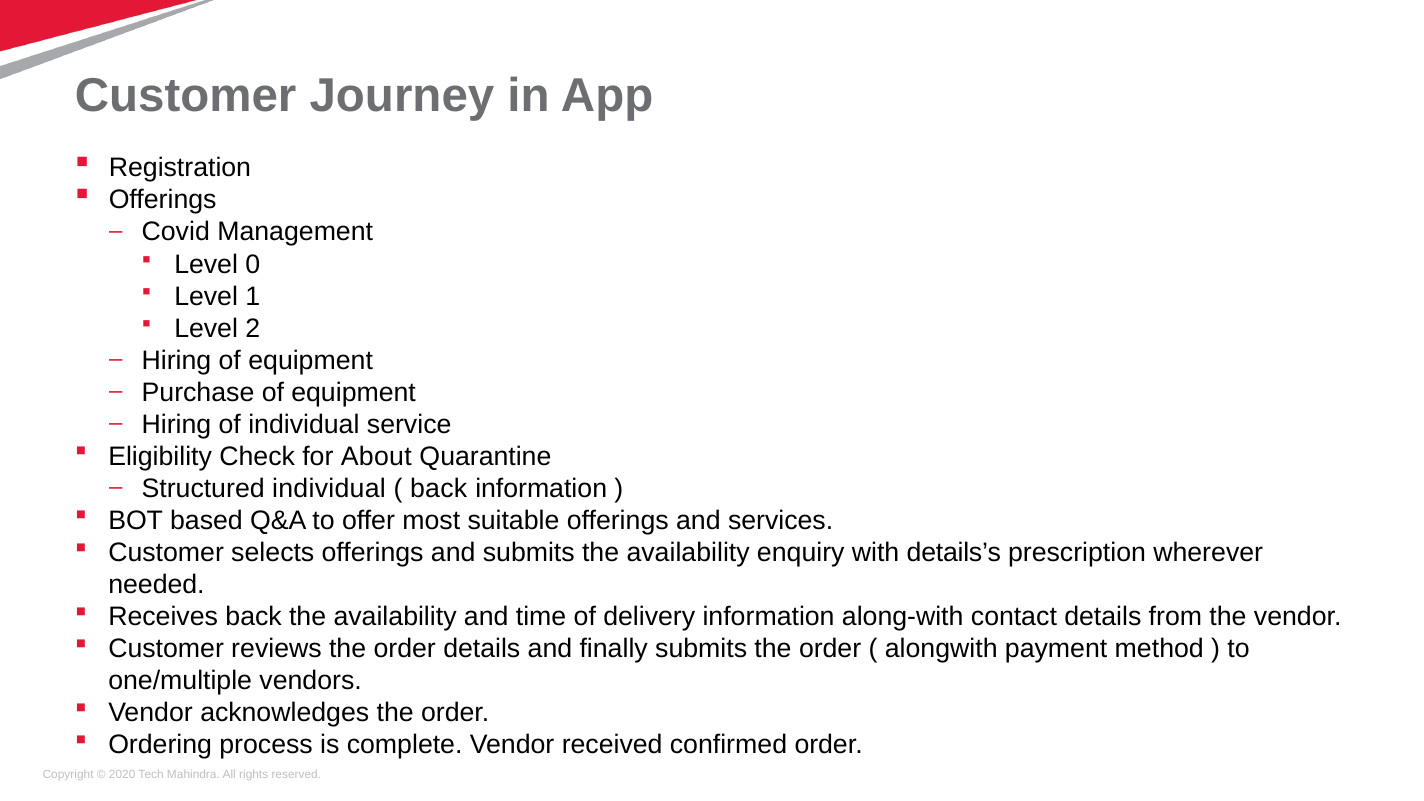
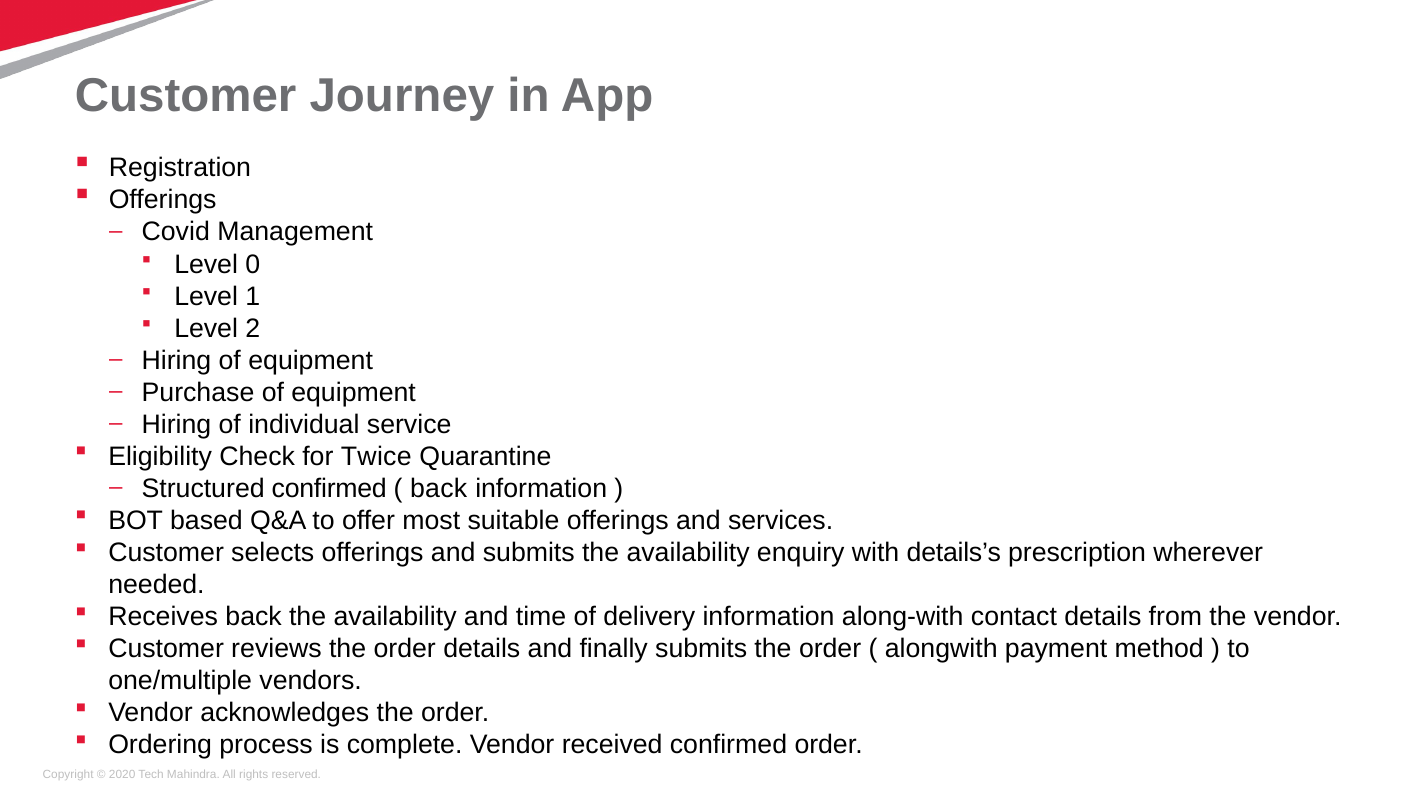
About: About -> Twice (376, 456)
Structured individual: individual -> confirmed (329, 488)
